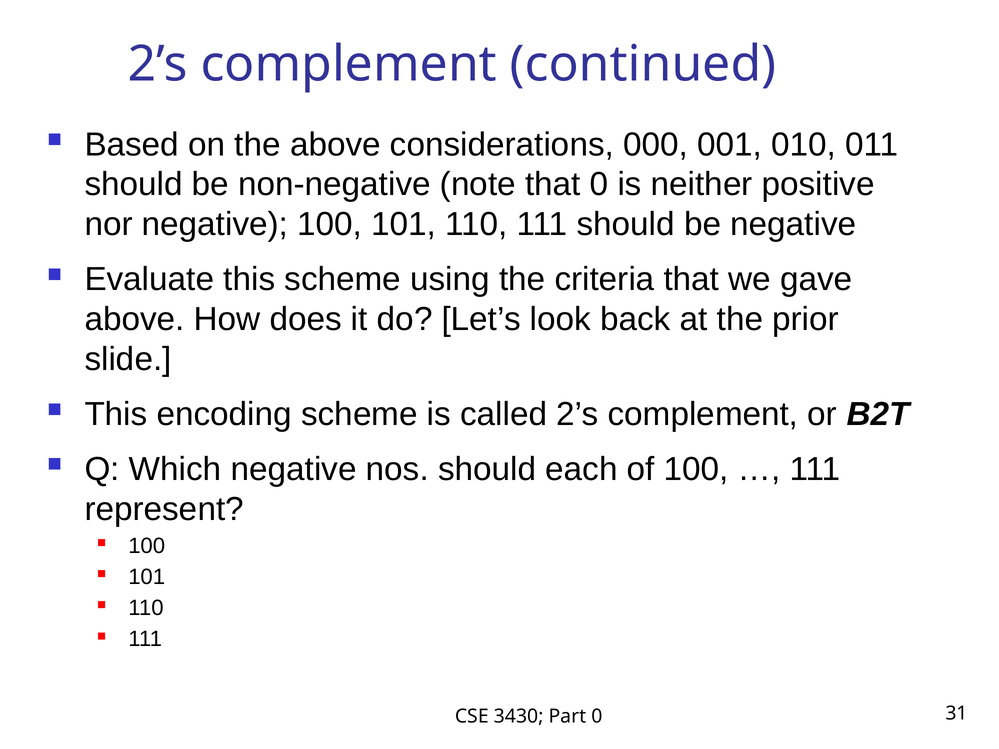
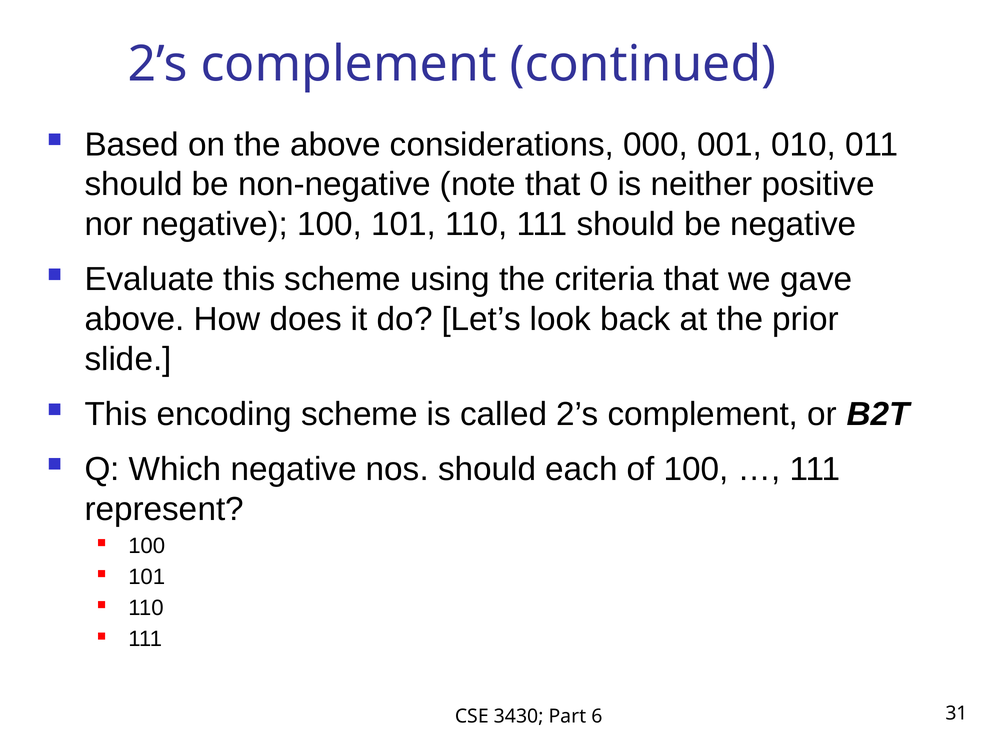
Part 0: 0 -> 6 (597, 717)
